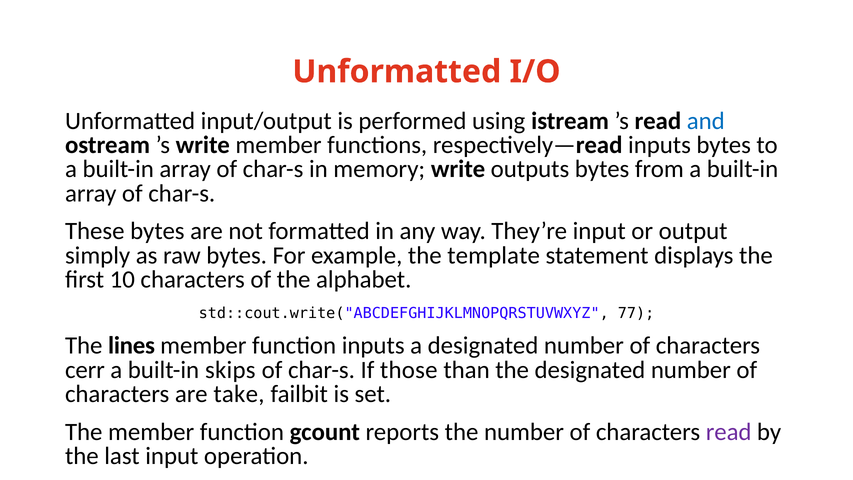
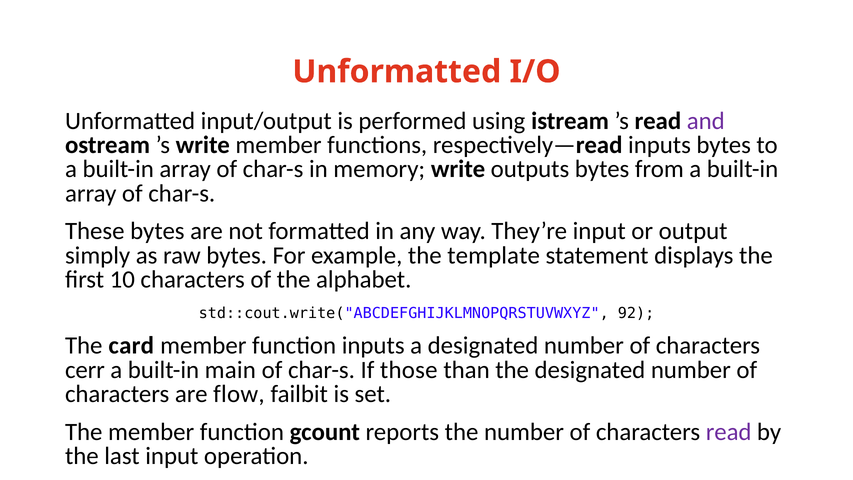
and colour: blue -> purple (706, 121)
77: 77 -> 92 (636, 313)
lines: lines -> card (131, 346)
skips: skips -> main (230, 370)
take: take -> flow (239, 394)
